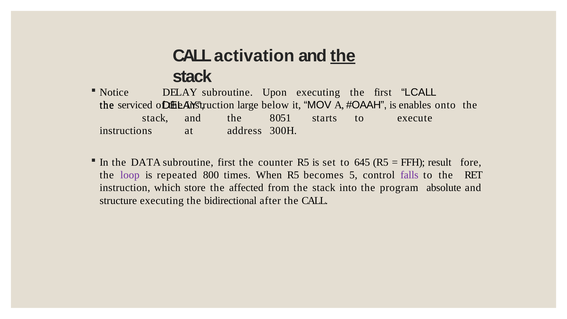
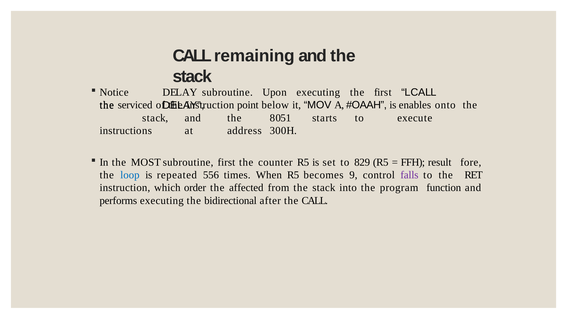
activation: activation -> remaining (254, 56)
the underline: present -> none (343, 56)
large: large -> point (248, 105)
DATA: DATA -> MOST (146, 162)
645: 645 -> 829 (362, 162)
loop colour: purple -> blue (130, 175)
800: 800 -> 556 (211, 175)
5: 5 -> 9 (353, 175)
store: store -> order (195, 188)
absolute: absolute -> function (444, 188)
structure: structure -> performs (118, 201)
